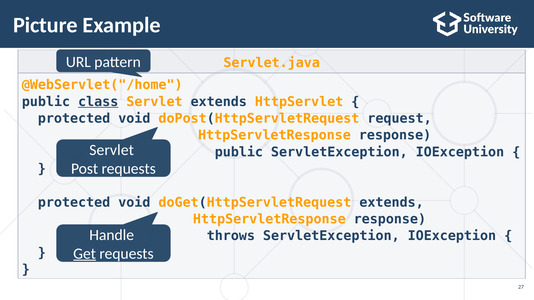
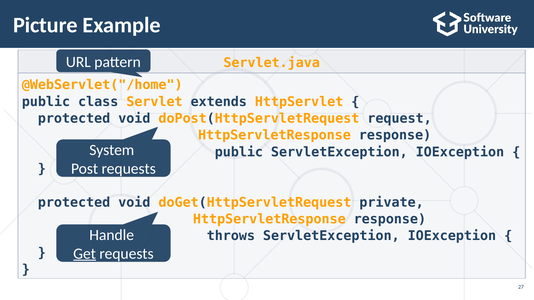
class underline: present -> none (98, 102)
Servlet: Servlet -> System (112, 150)
doGet(HttpServletRequest extends: extends -> private (392, 203)
